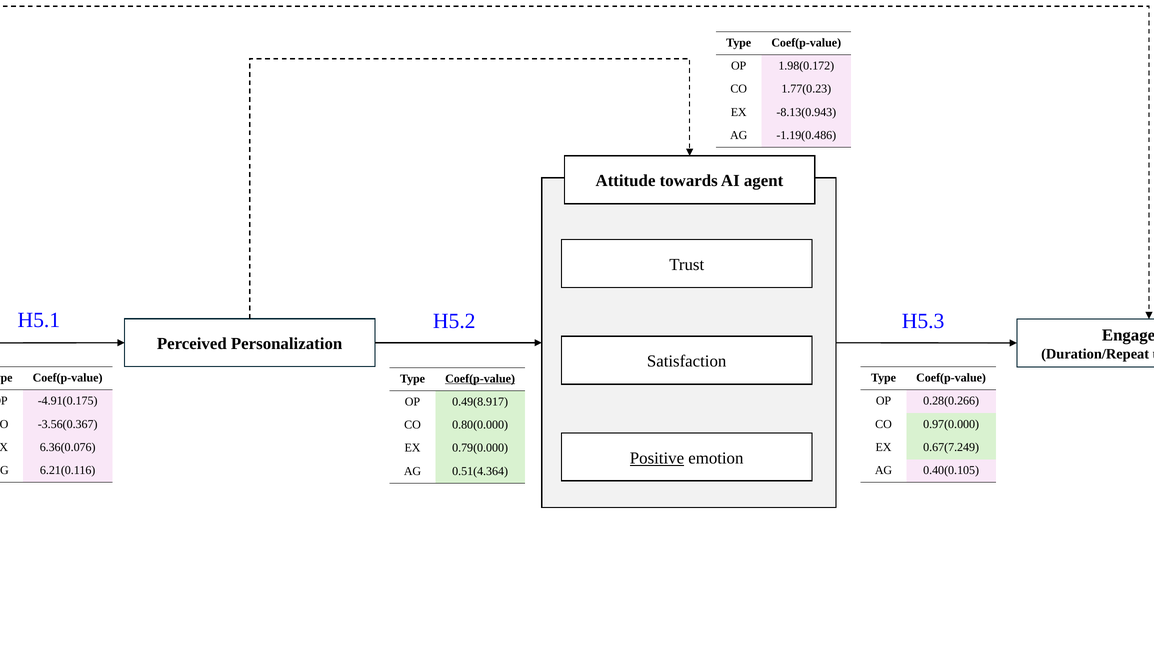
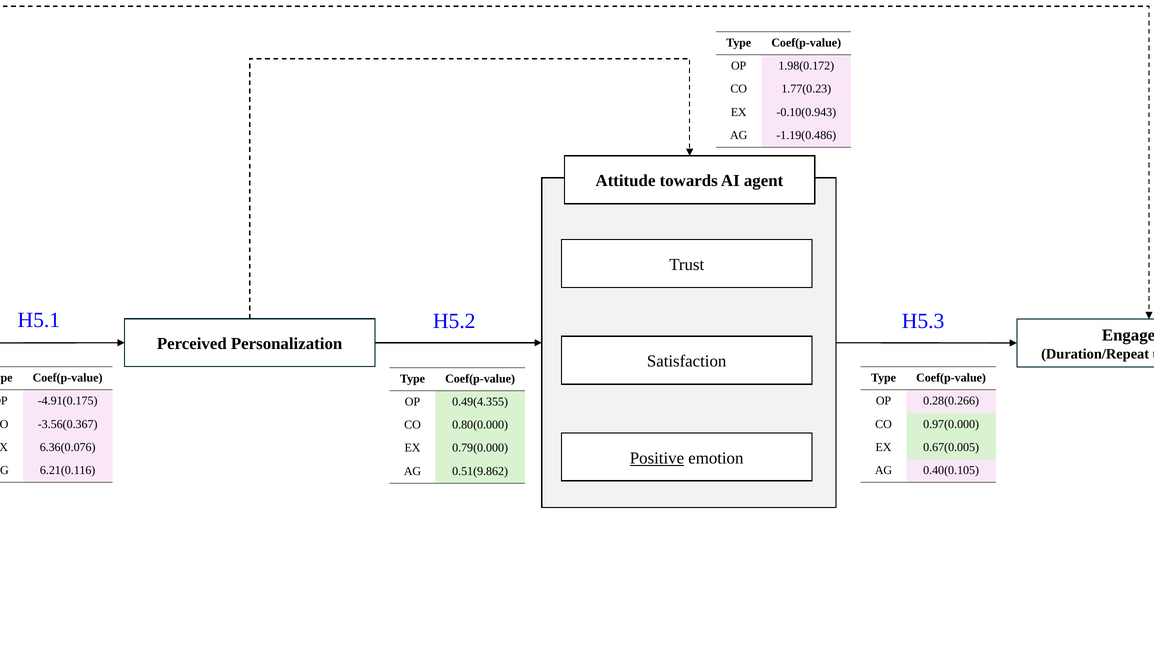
-8.13(0.943: -8.13(0.943 -> -0.10(0.943 (806, 112)
Coef(p-value underline: present -> none (480, 379)
0.49(8.917: 0.49(8.917 -> 0.49(4.355 (480, 402)
0.67(7.249: 0.67(7.249 -> 0.67(0.005 (951, 447)
0.51(4.364: 0.51(4.364 -> 0.51(9.862 (480, 471)
